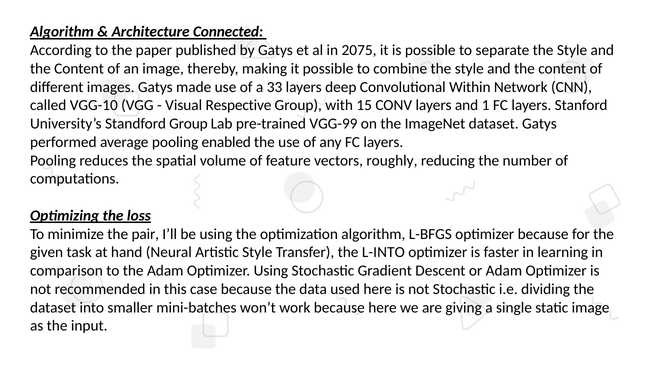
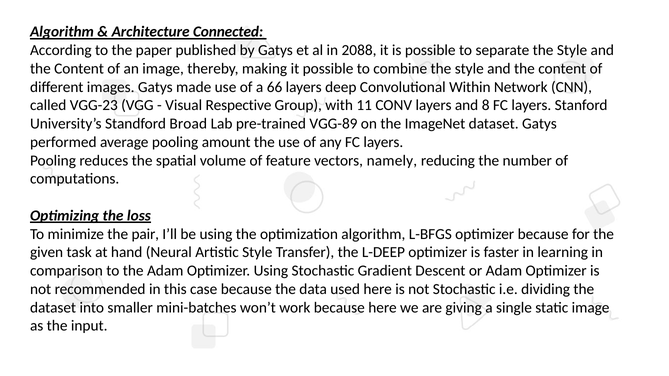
2075: 2075 -> 2088 (359, 50)
33: 33 -> 66 (275, 87)
VGG-10: VGG-10 -> VGG-23 (94, 106)
15: 15 -> 11 (364, 106)
1: 1 -> 8 (486, 106)
Standford Group: Group -> Broad (188, 124)
VGG-99: VGG-99 -> VGG-89 (333, 124)
enabled: enabled -> amount (226, 142)
roughly: roughly -> namely (392, 161)
L-INTO: L-INTO -> L-DEEP (383, 253)
